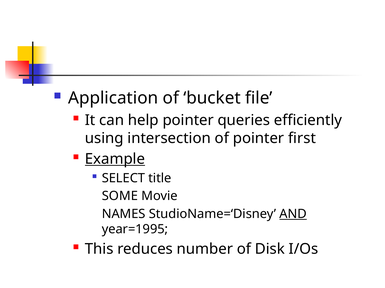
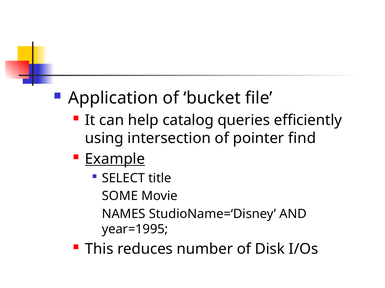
help pointer: pointer -> catalog (188, 120)
first: first -> find (302, 138)
AND underline: present -> none (293, 214)
